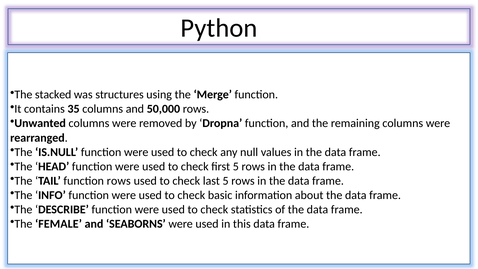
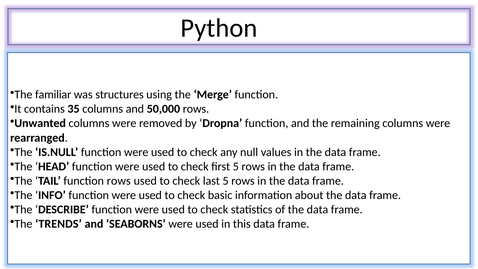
stacked: stacked -> familiar (53, 95)
FEMALE: FEMALE -> TRENDS (58, 224)
